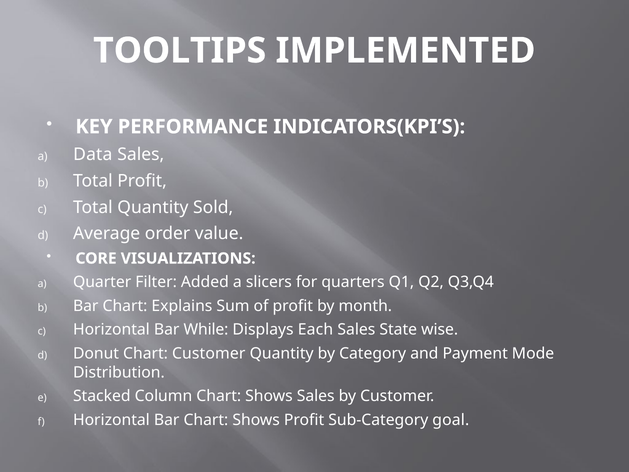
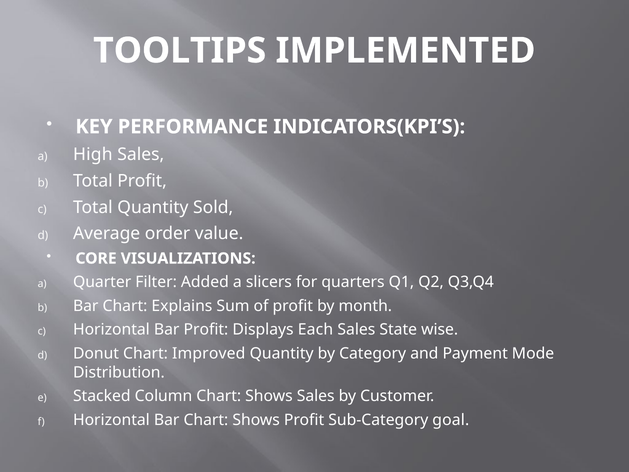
Data: Data -> High (93, 154)
Bar While: While -> Profit (206, 330)
Chart Customer: Customer -> Improved (209, 353)
